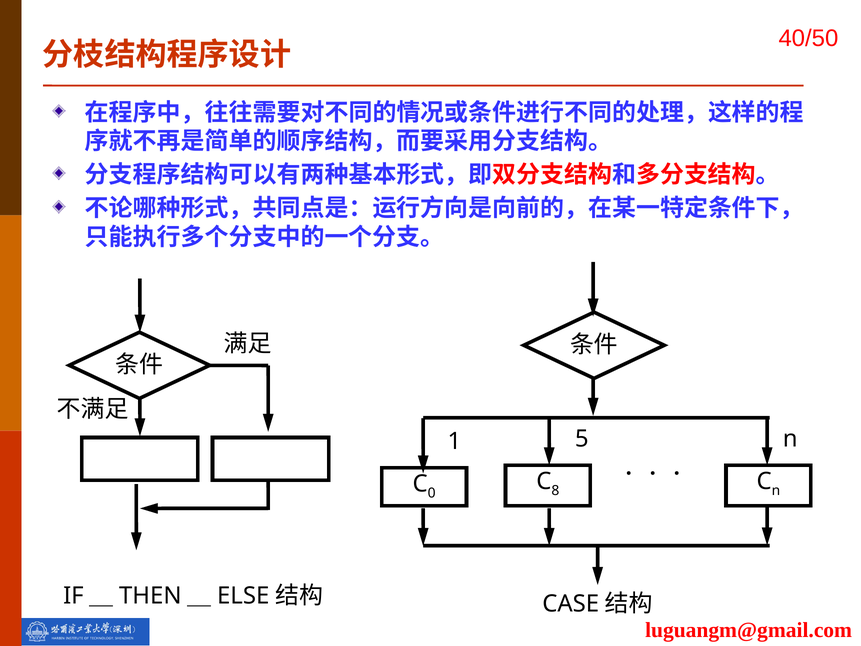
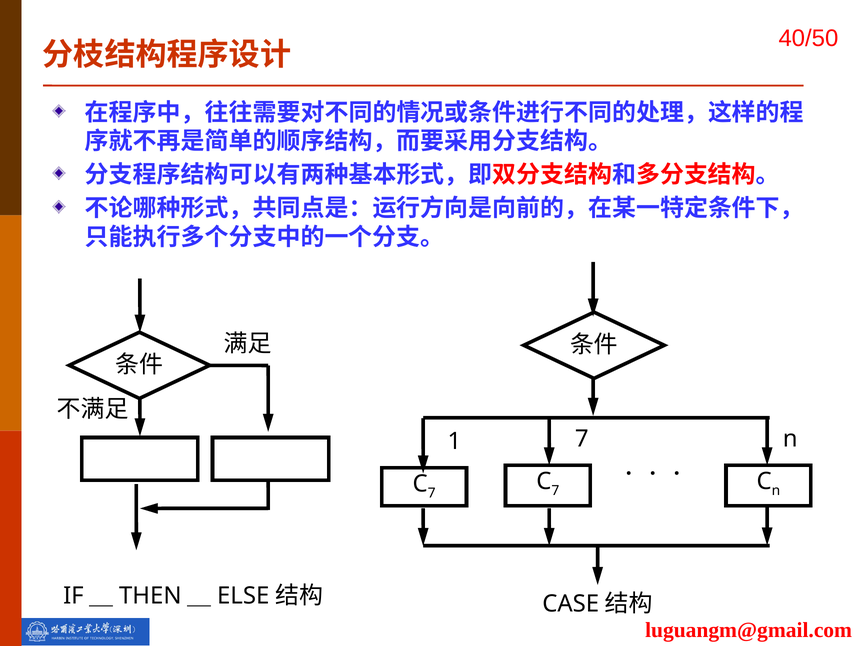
1 5: 5 -> 7 (582, 439)
8: 8 -> 7 (555, 490)
0: 0 -> 7 (432, 493)
